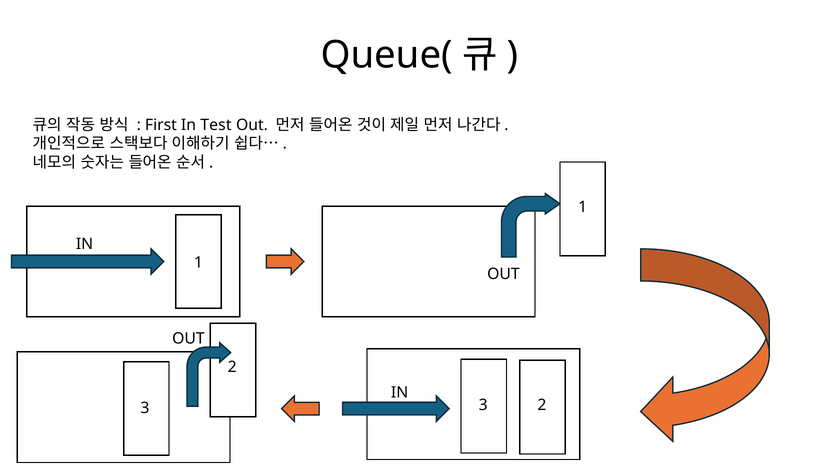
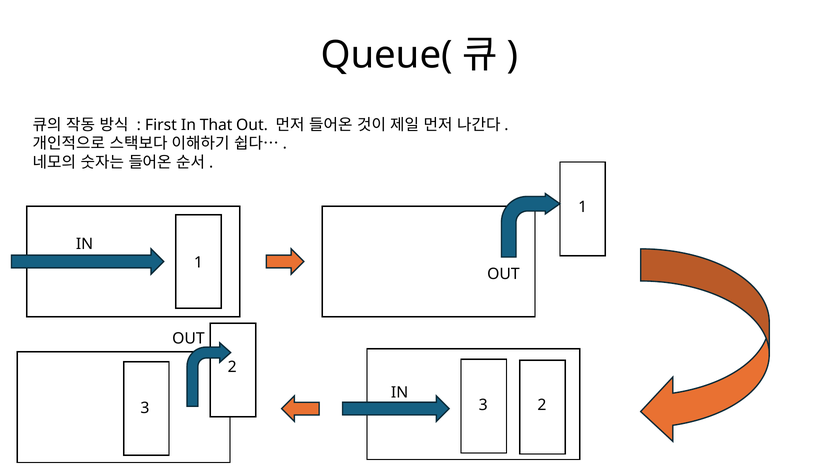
Test: Test -> That (216, 125)
